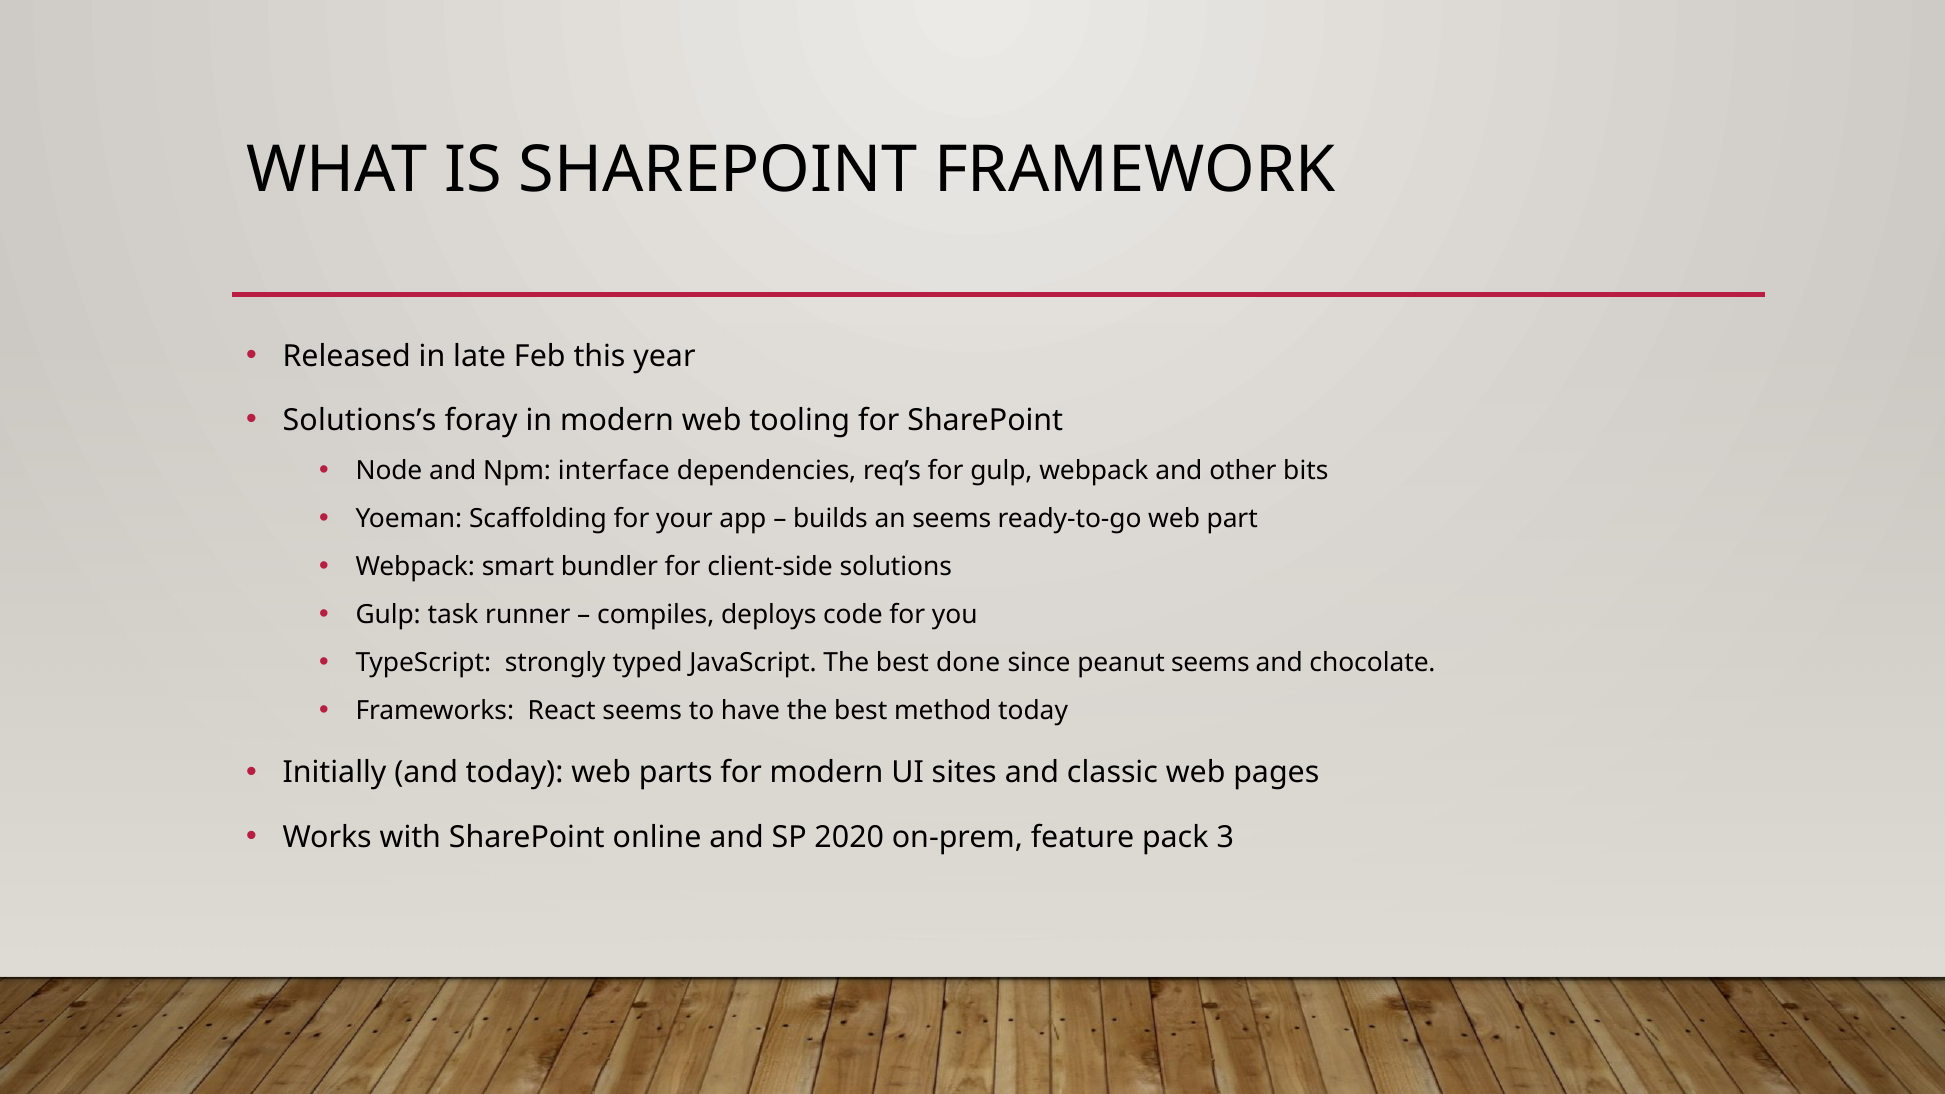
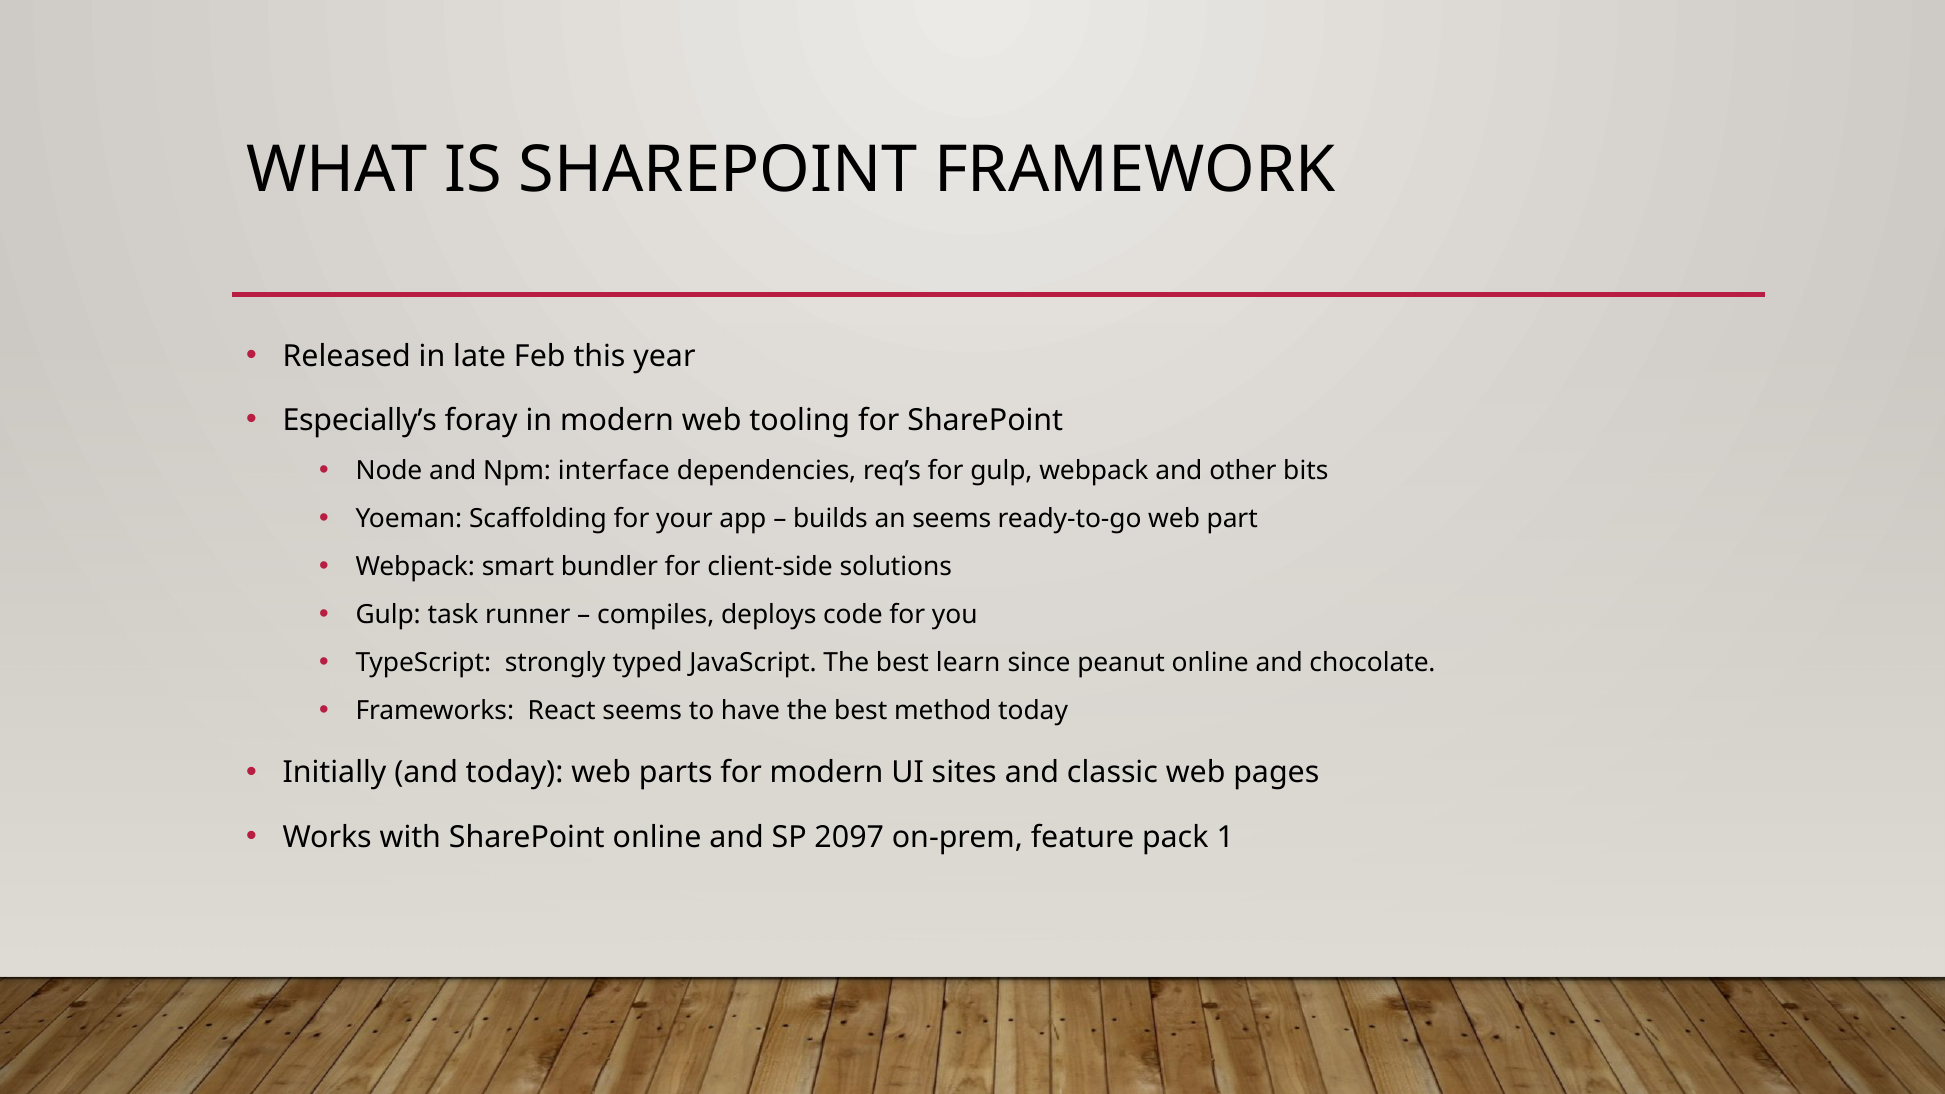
Solutions’s: Solutions’s -> Especially’s (360, 421)
done: done -> learn (968, 663)
peanut seems: seems -> online (1210, 663)
2020: 2020 -> 2097 (849, 837)
3: 3 -> 1 (1225, 837)
